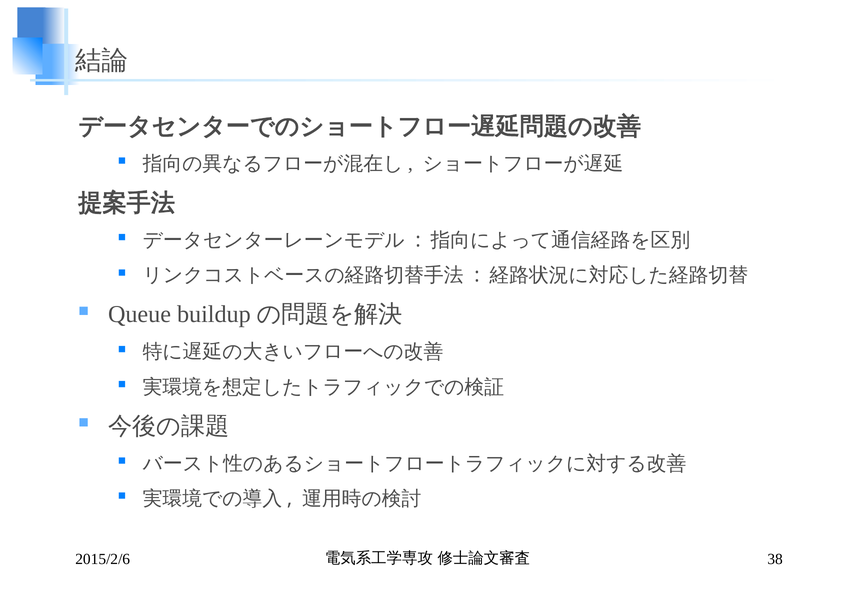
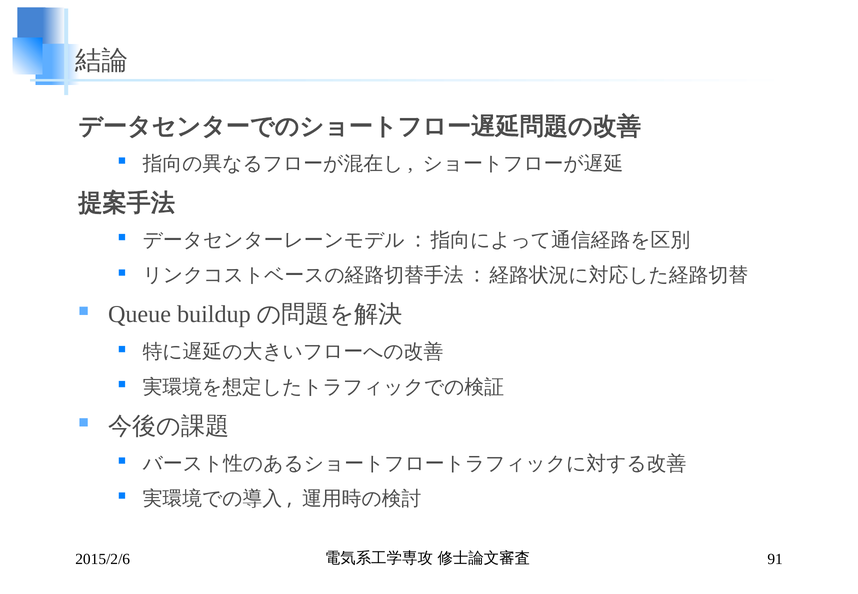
38: 38 -> 91 (775, 559)
